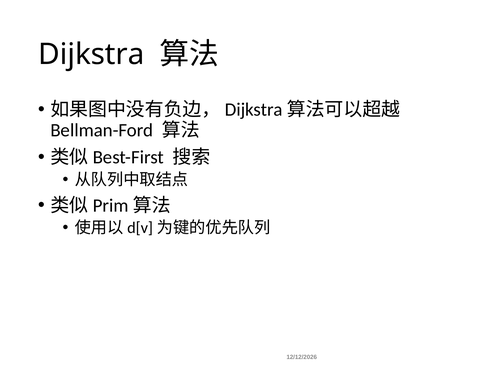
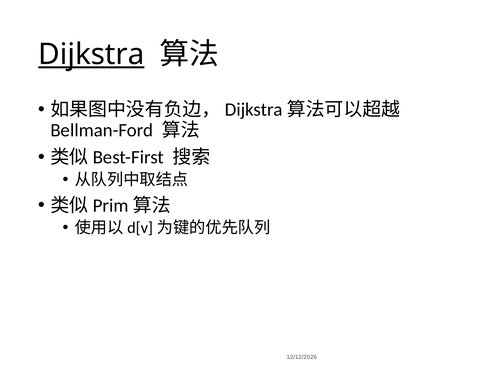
Dijkstra underline: none -> present (91, 54)
